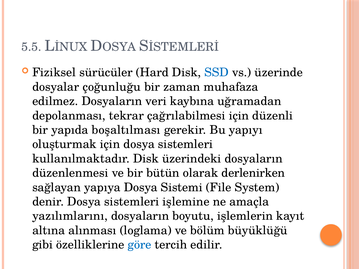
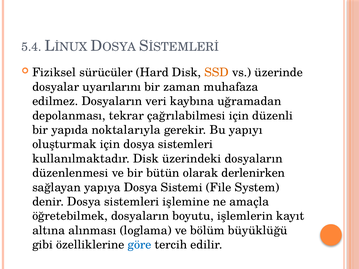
5.5: 5.5 -> 5.4 (31, 47)
SSD colour: blue -> orange (217, 73)
çoğunluğu: çoğunluğu -> uyarılarını (112, 87)
boşaltılması: boşaltılması -> noktalarıyla (126, 130)
yazılımlarını: yazılımlarını -> öğretebilmek (70, 216)
